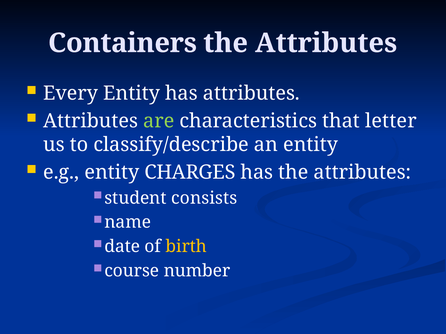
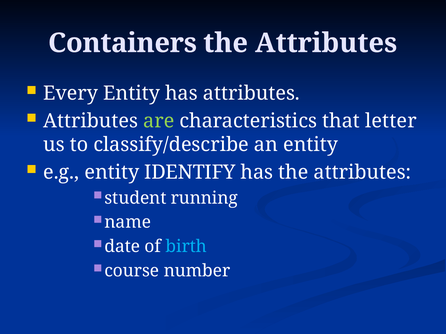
CHARGES: CHARGES -> IDENTIFY (190, 173)
consists: consists -> running (204, 198)
birth colour: yellow -> light blue (186, 247)
